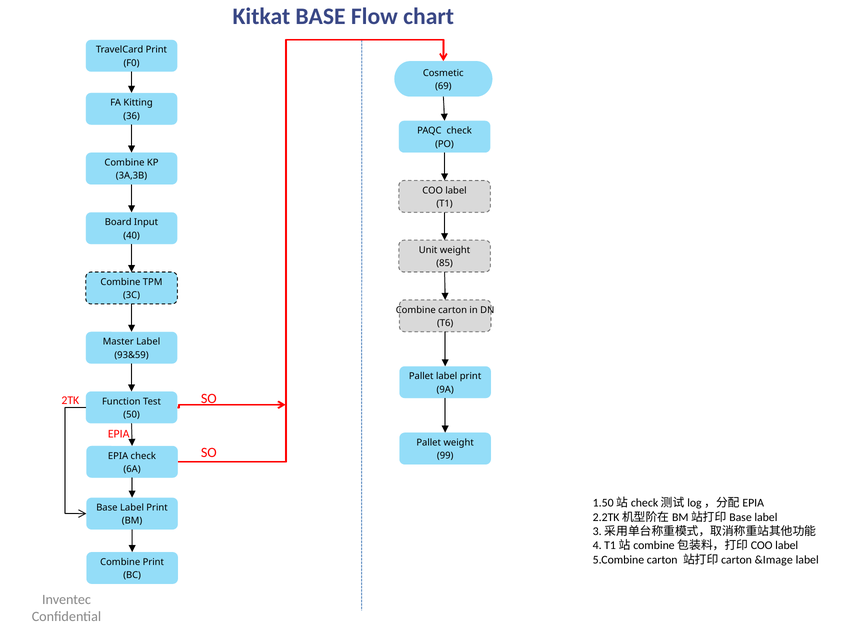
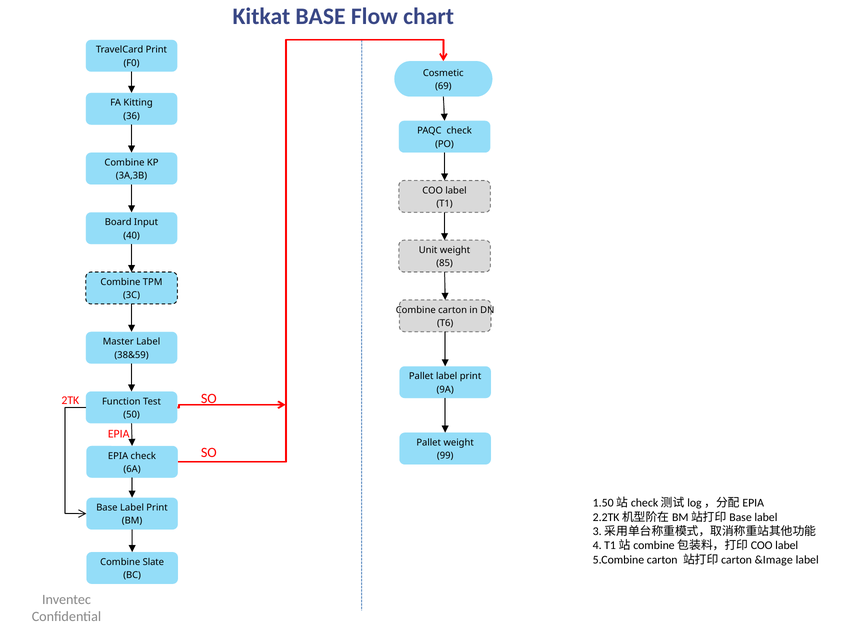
93&59: 93&59 -> 38&59 (131, 355)
Combine Print: Print -> Slate (153, 563)
